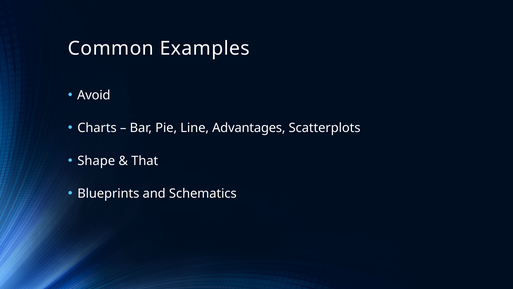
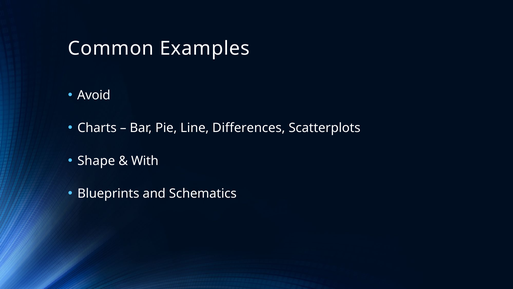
Advantages: Advantages -> Differences (249, 128)
That: That -> With (145, 161)
